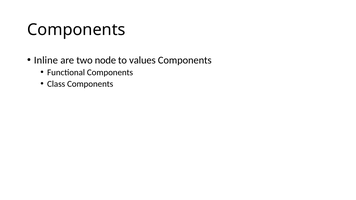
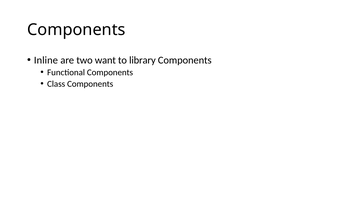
node: node -> want (105, 60)
values: values -> library (142, 60)
